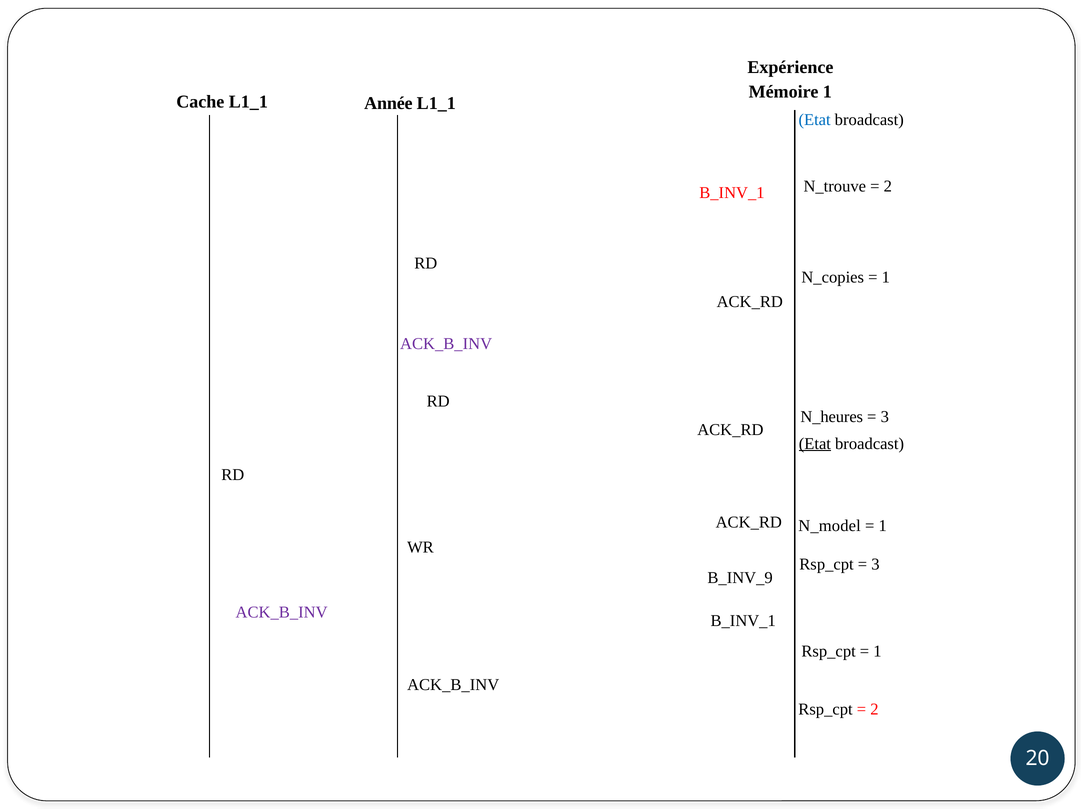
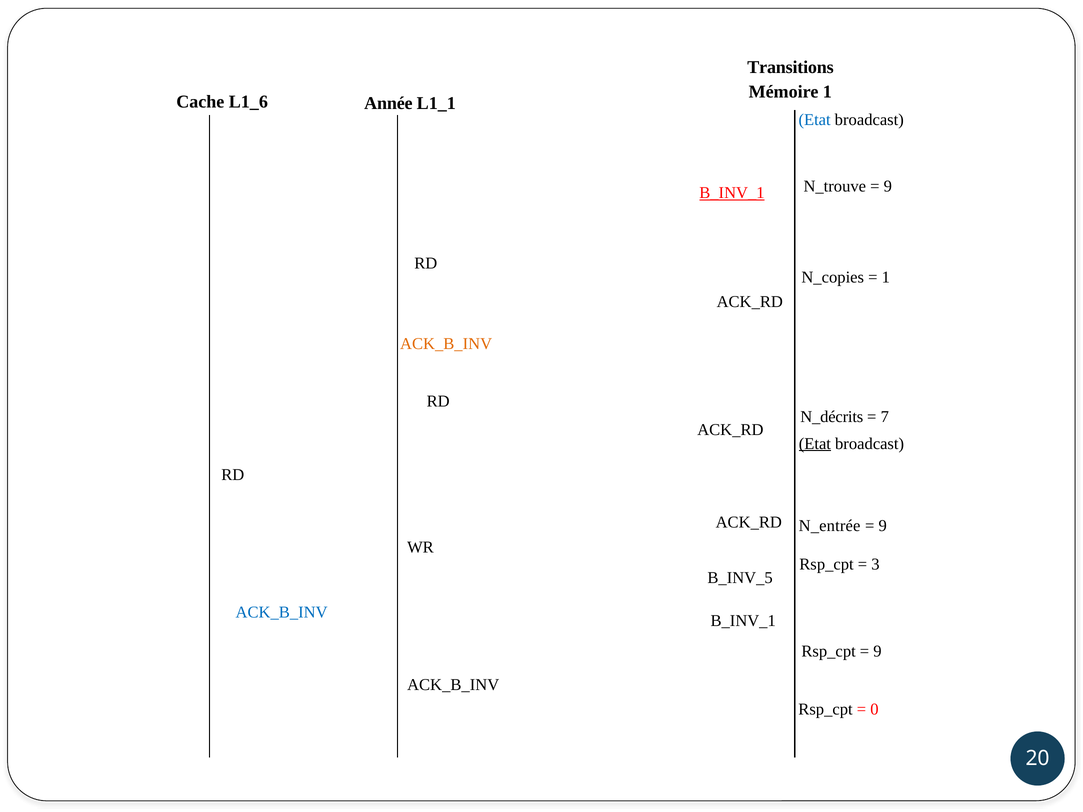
Expérience: Expérience -> Transitions (791, 67)
Cache L1_1: L1_1 -> L1_6 (248, 102)
2: 2 -> 9 (888, 186)
B_INV_1 underline: none -> present (732, 193)
ACK_B_INV colour: purple -> orange (446, 344)
N_heures: N_heures -> N_décrits (832, 417)
3: 3 -> 7 (885, 417)
N_model: N_model -> N_entrée (830, 526)
1: 1 -> 9 (883, 526)
B_INV_9: B_INV_9 -> B_INV_5 (740, 578)
ACK_B_INV colour: purple -> blue (282, 613)
1: 1 -> 9 (877, 651)
2: 2 -> 0 (874, 710)
